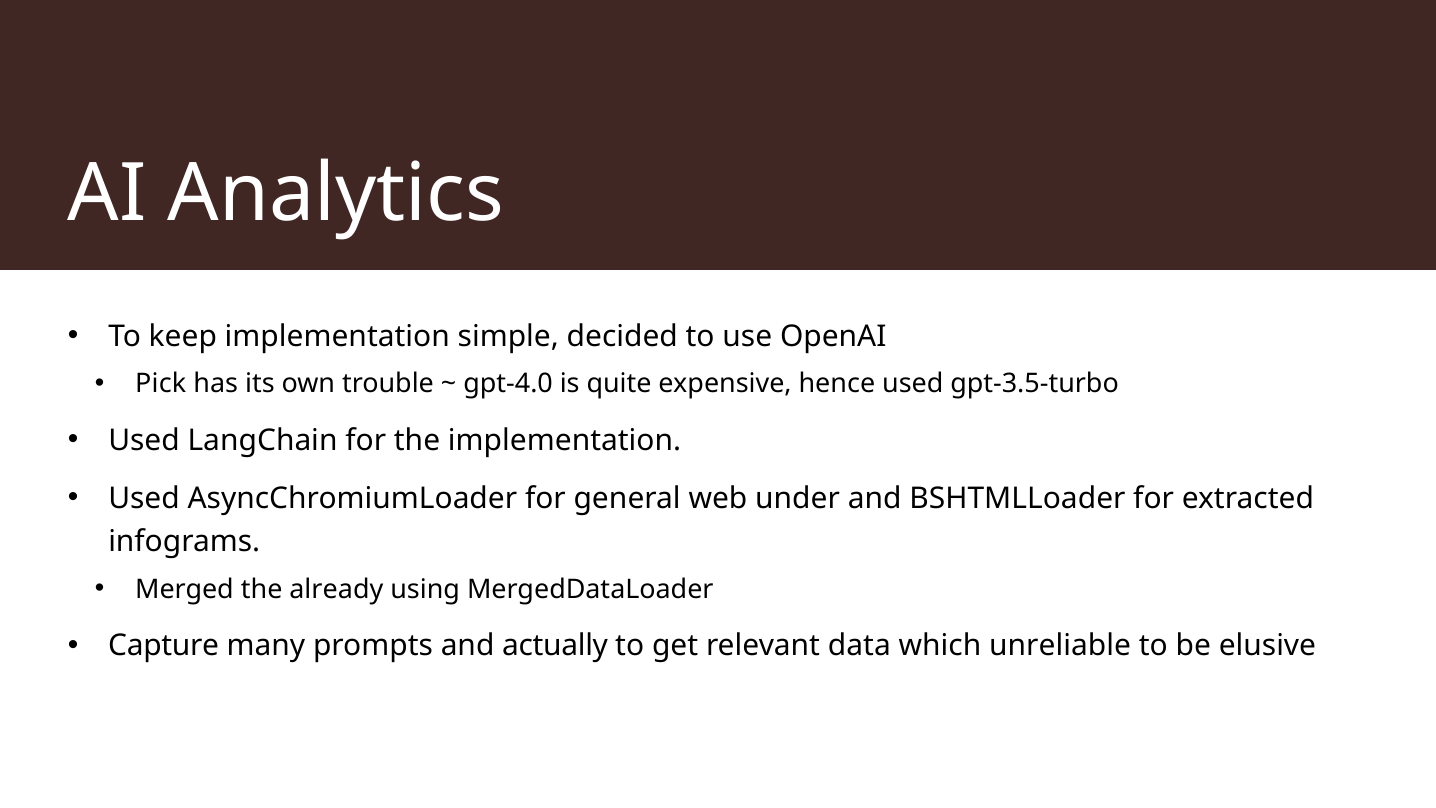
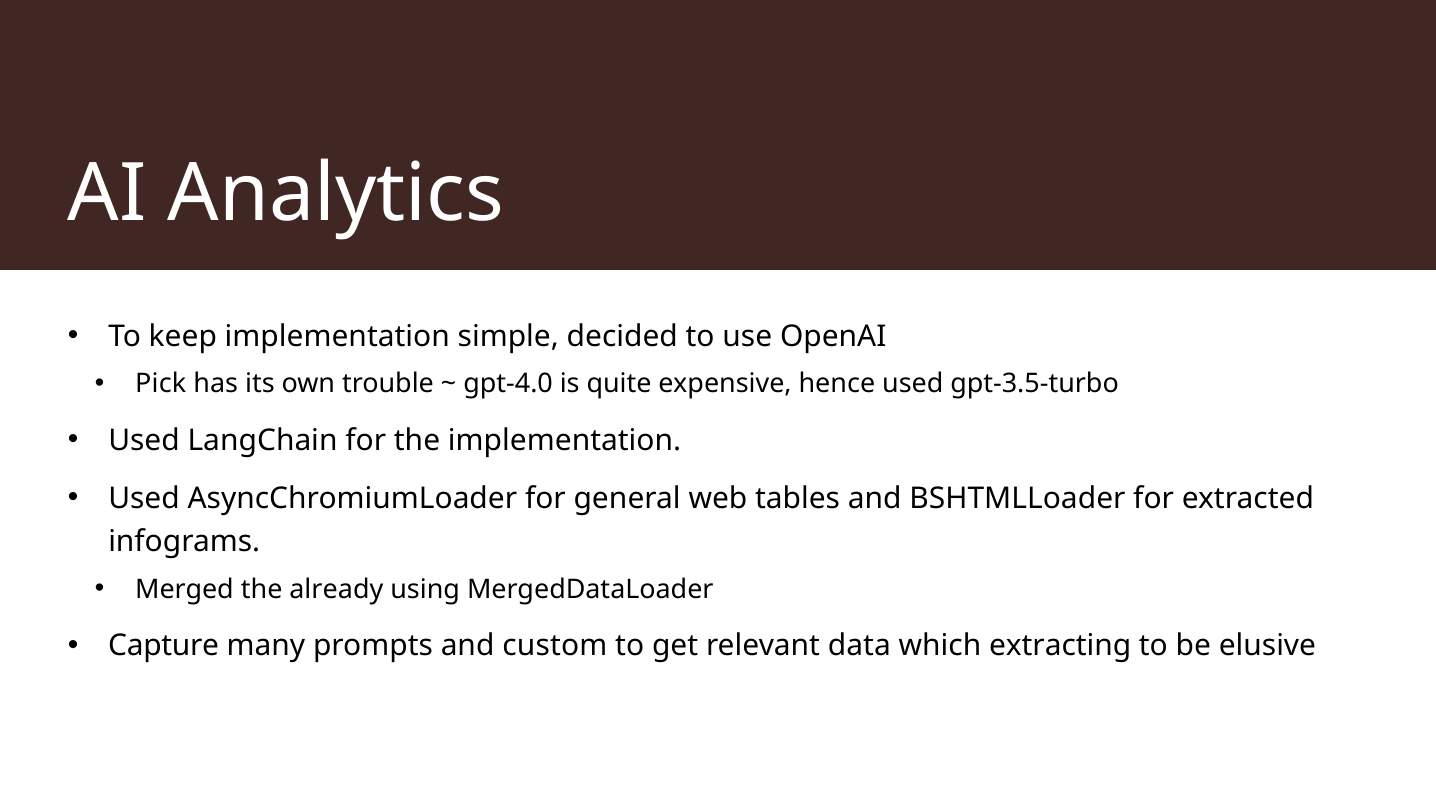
under: under -> tables (798, 498)
actually: actually -> custom (555, 646)
unreliable: unreliable -> extracting (1060, 646)
